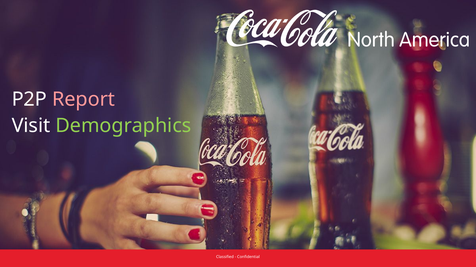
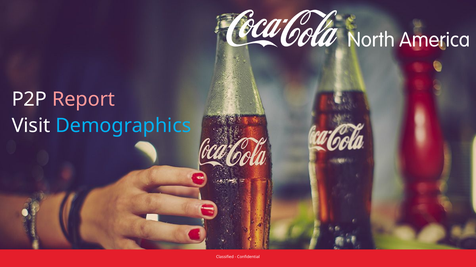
Demographics colour: light green -> light blue (123, 126)
